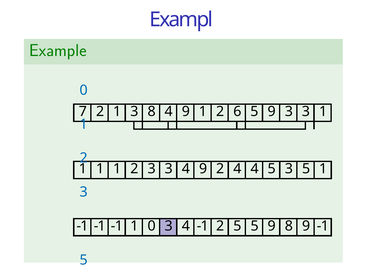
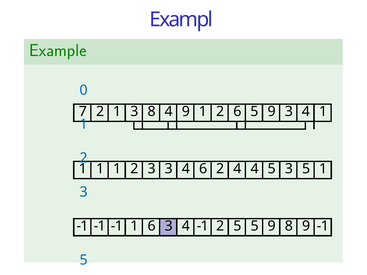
9 3 3: 3 -> 4 (306, 112)
3 4 9: 9 -> 6 (203, 169)
-1 1 0: 0 -> 6 (152, 226)
